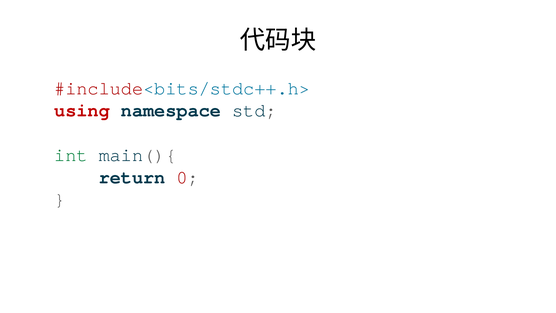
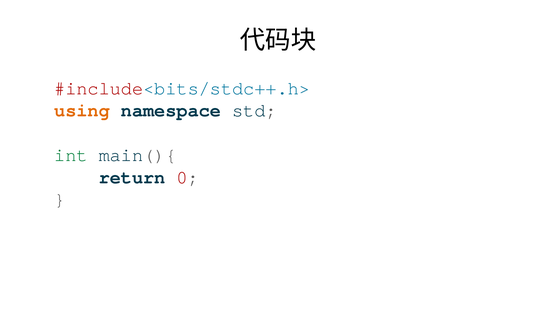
using colour: red -> orange (82, 110)
